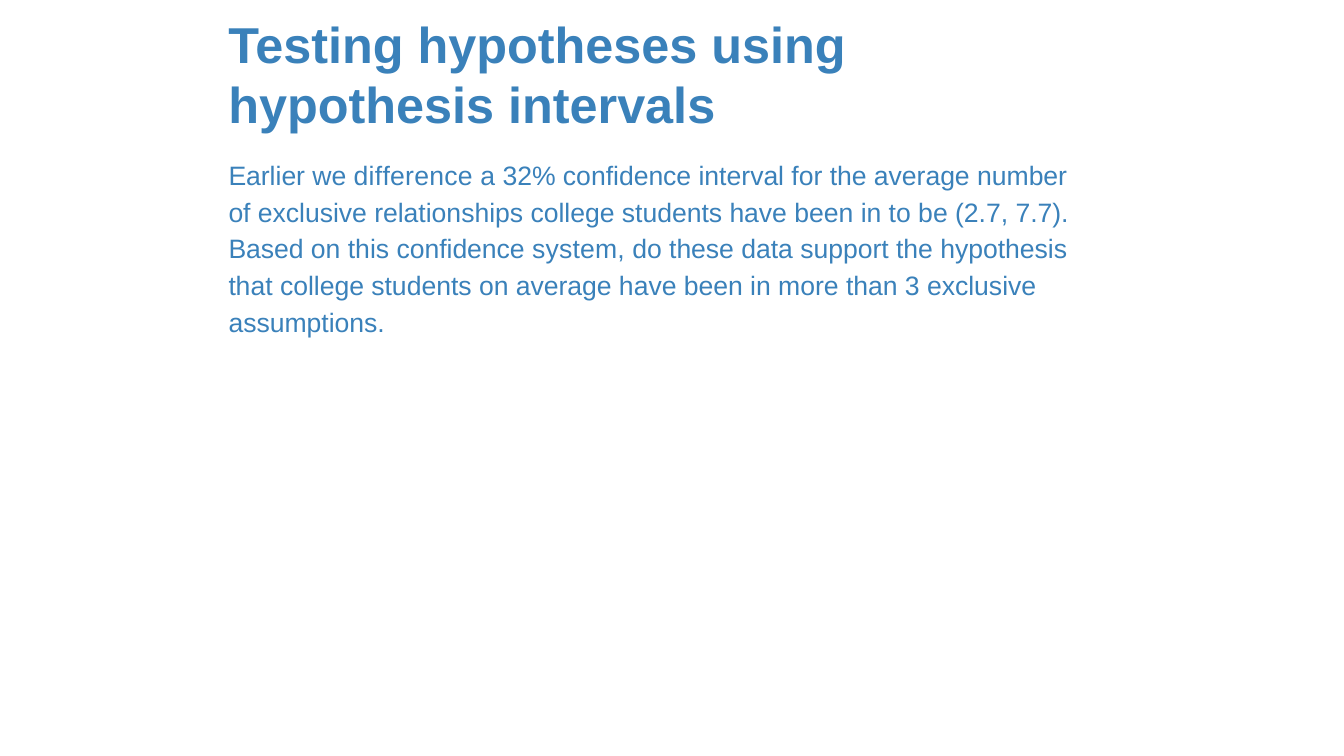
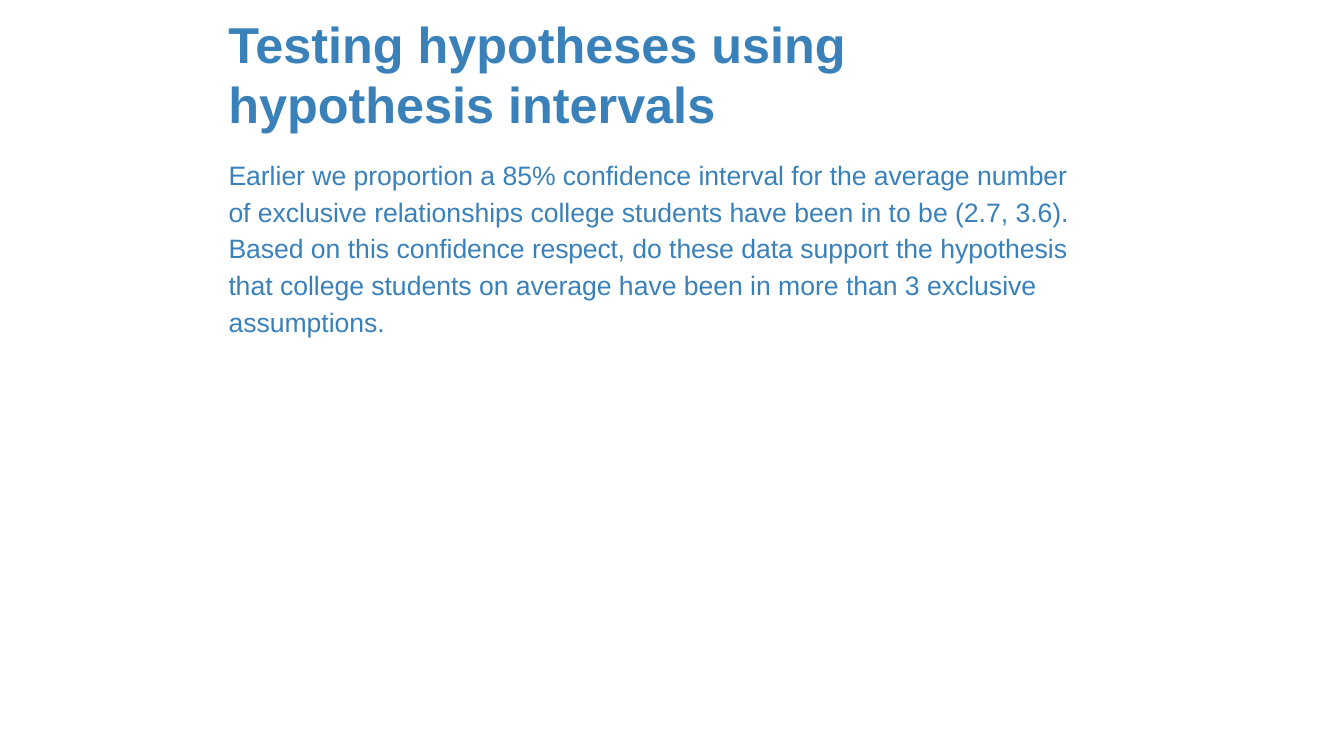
difference: difference -> proportion (413, 177)
32%: 32% -> 85% (529, 177)
7.7: 7.7 -> 3.6 (1042, 213)
system: system -> respect (579, 250)
